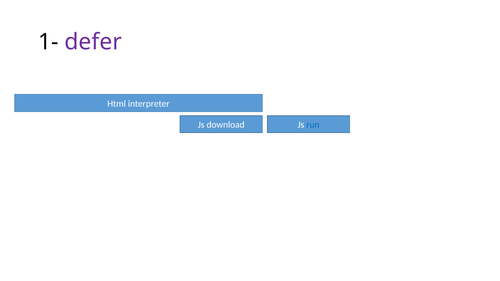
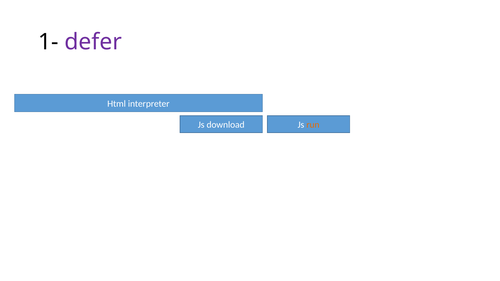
run colour: blue -> orange (313, 125)
